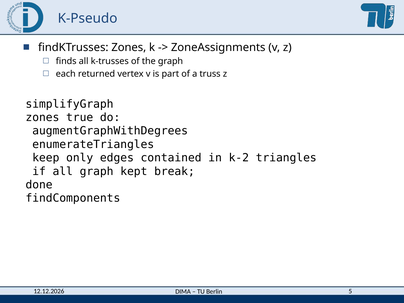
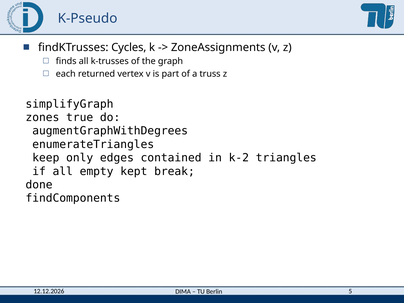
findKTrusses Zones: Zones -> Cycles (129, 47)
all graph: graph -> empty (97, 171)
